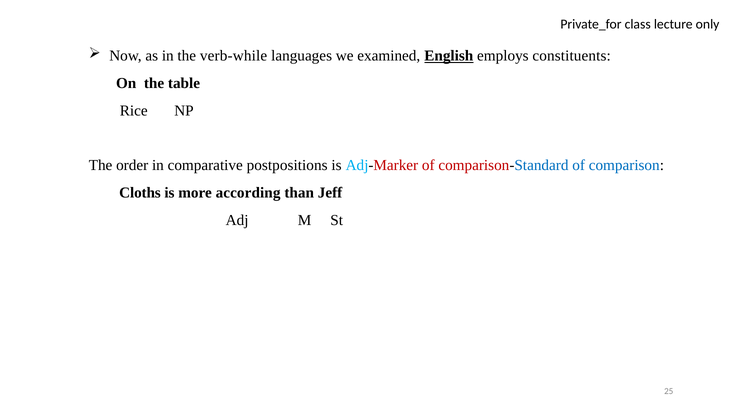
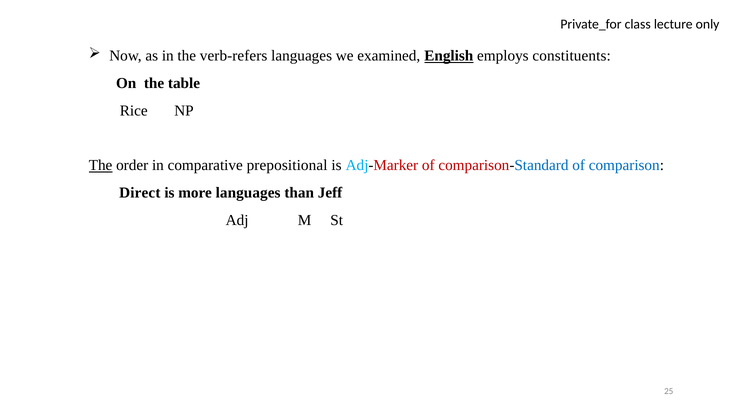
verb-while: verb-while -> verb-refers (234, 56)
The underline: none -> present (101, 165)
postpositions: postpositions -> prepositional (287, 165)
Cloths: Cloths -> Direct (140, 193)
more according: according -> languages (248, 193)
